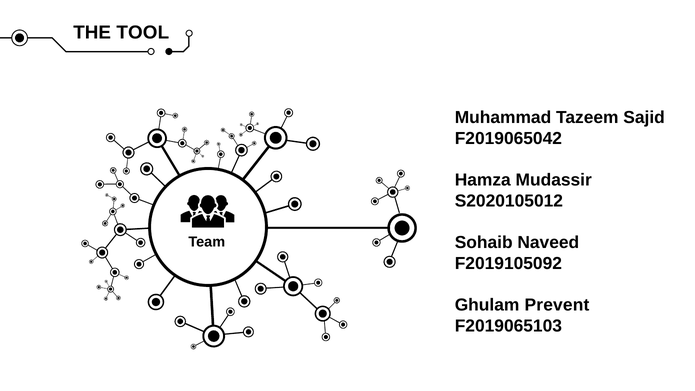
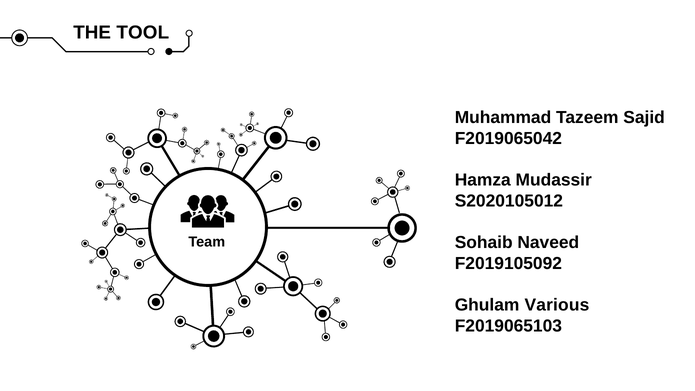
Prevent: Prevent -> Various (557, 305)
